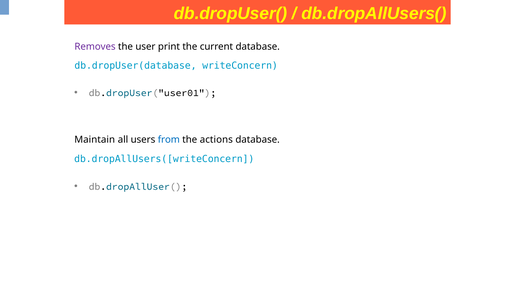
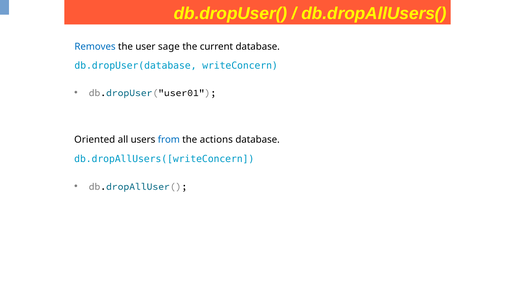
Removes colour: purple -> blue (95, 46)
print: print -> sage (169, 46)
Maintain: Maintain -> Oriented (95, 140)
